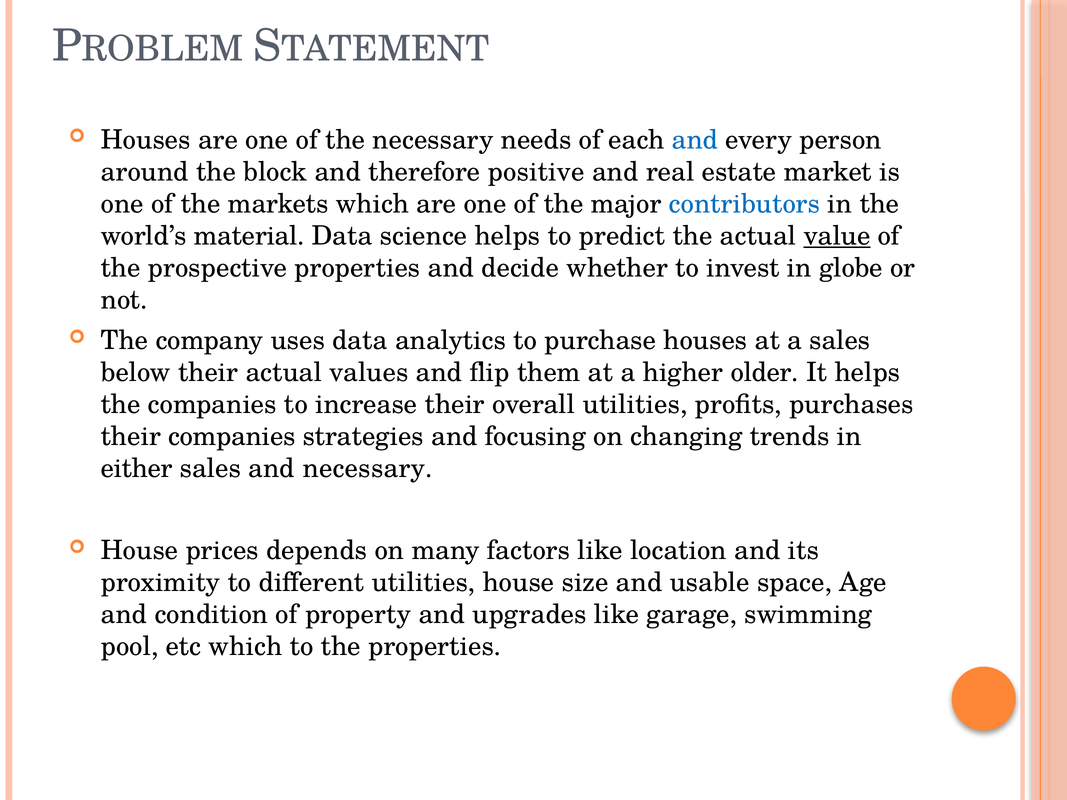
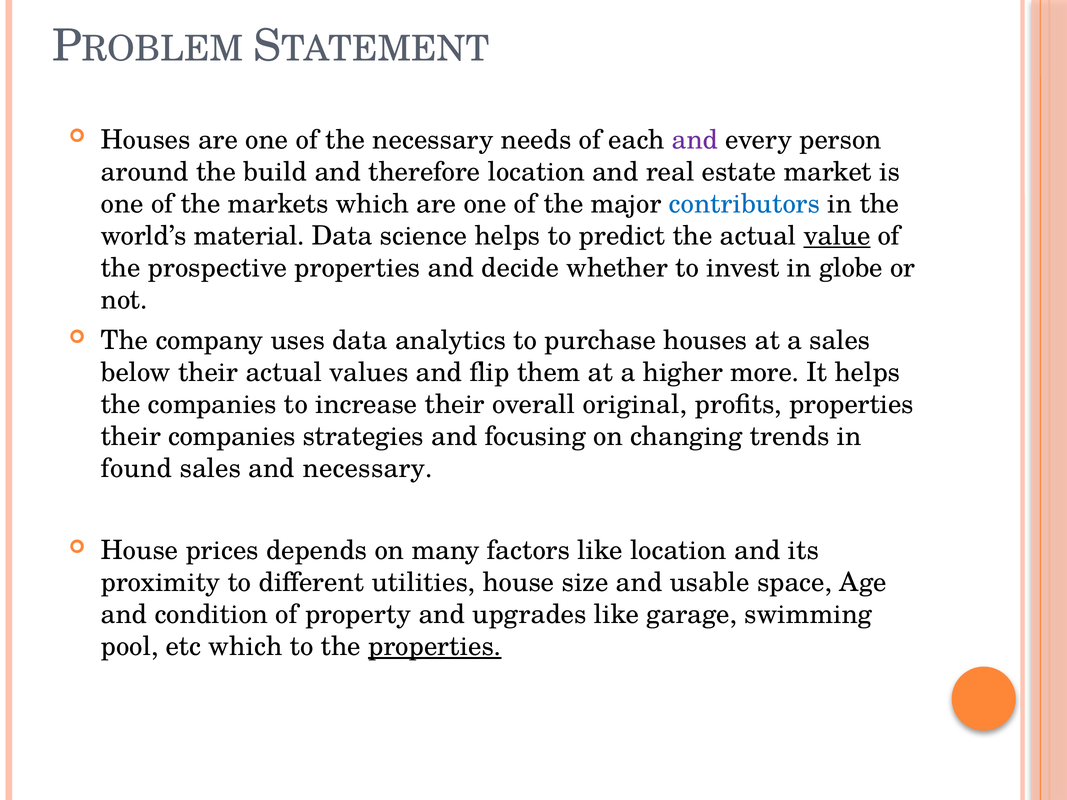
and colour: blue -> purple (695, 140)
block: block -> build (275, 172)
therefore positive: positive -> location (536, 172)
older: older -> more (765, 373)
overall utilities: utilities -> original (635, 405)
profits purchases: purchases -> properties (851, 405)
either: either -> found (136, 469)
properties underline: none -> present (435, 647)
